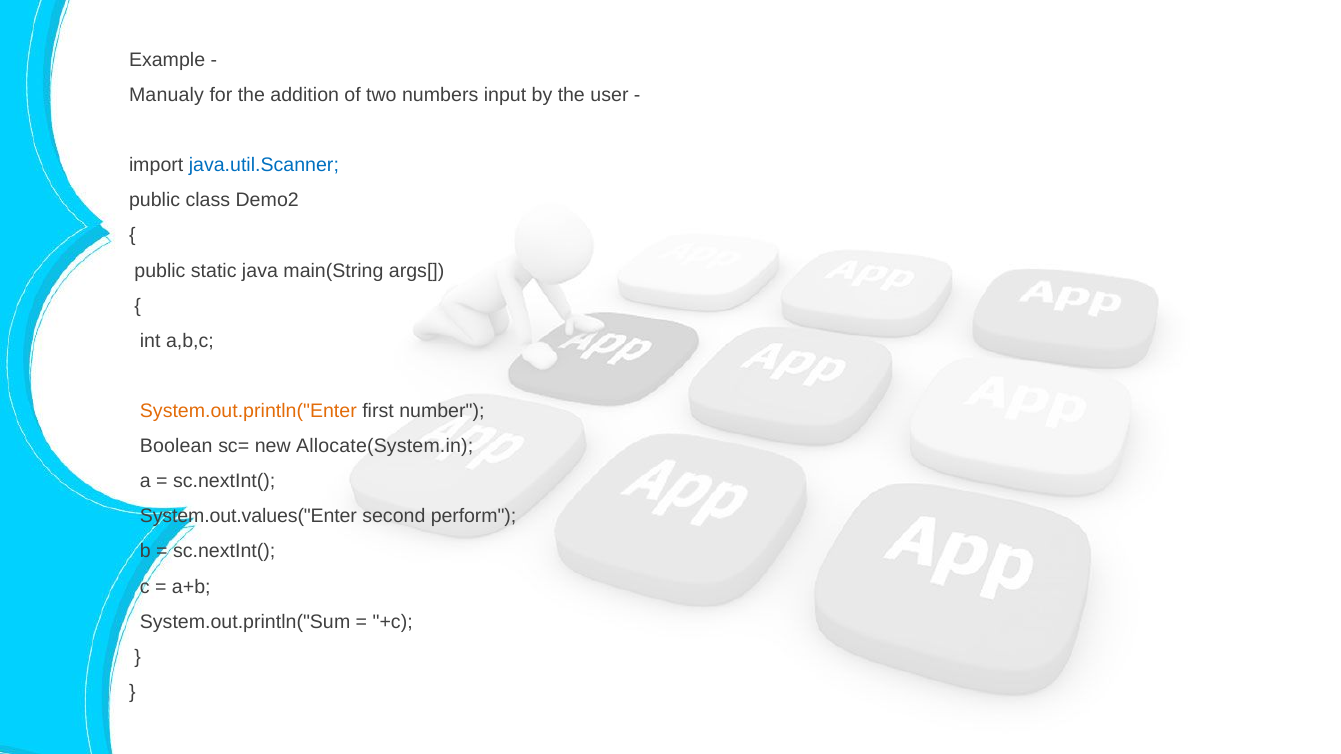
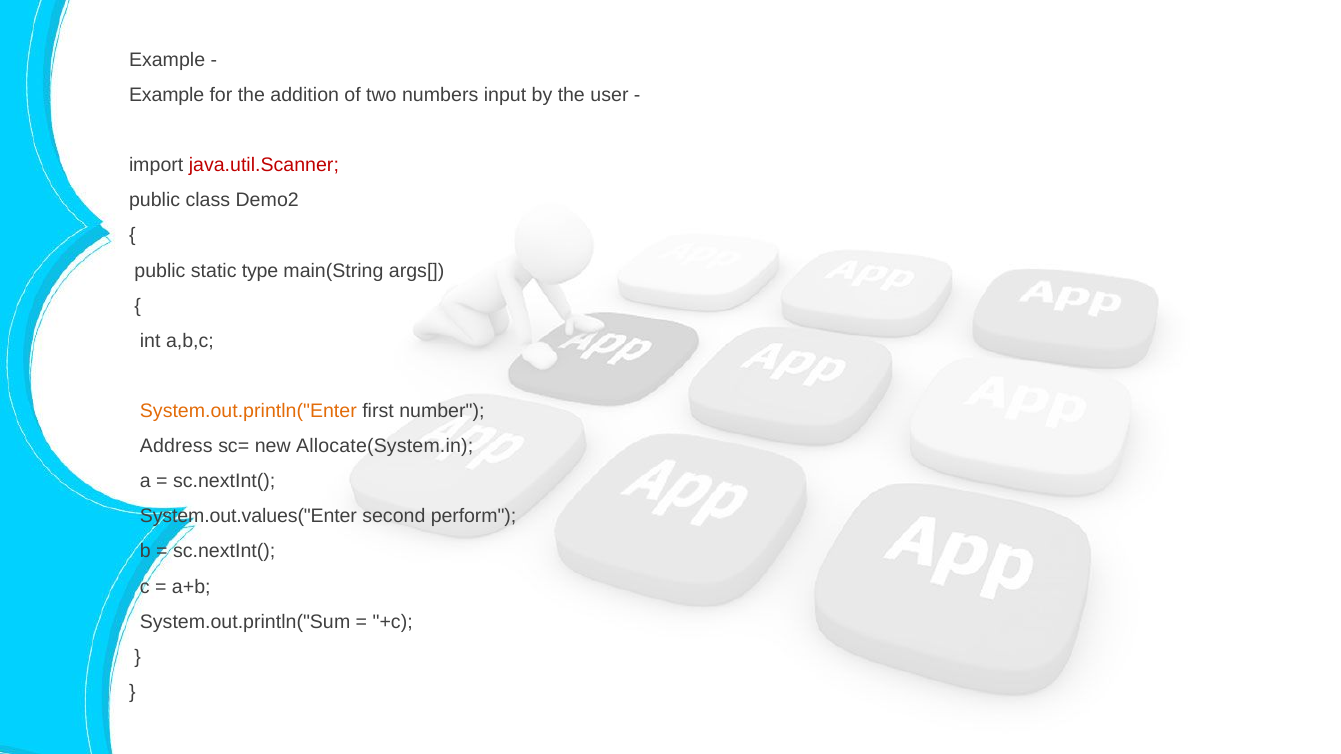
Manualy: Manualy -> Example (167, 95)
java.util.Scanner colour: blue -> red (264, 165)
java: java -> type (260, 271)
Boolean: Boolean -> Address (176, 446)
